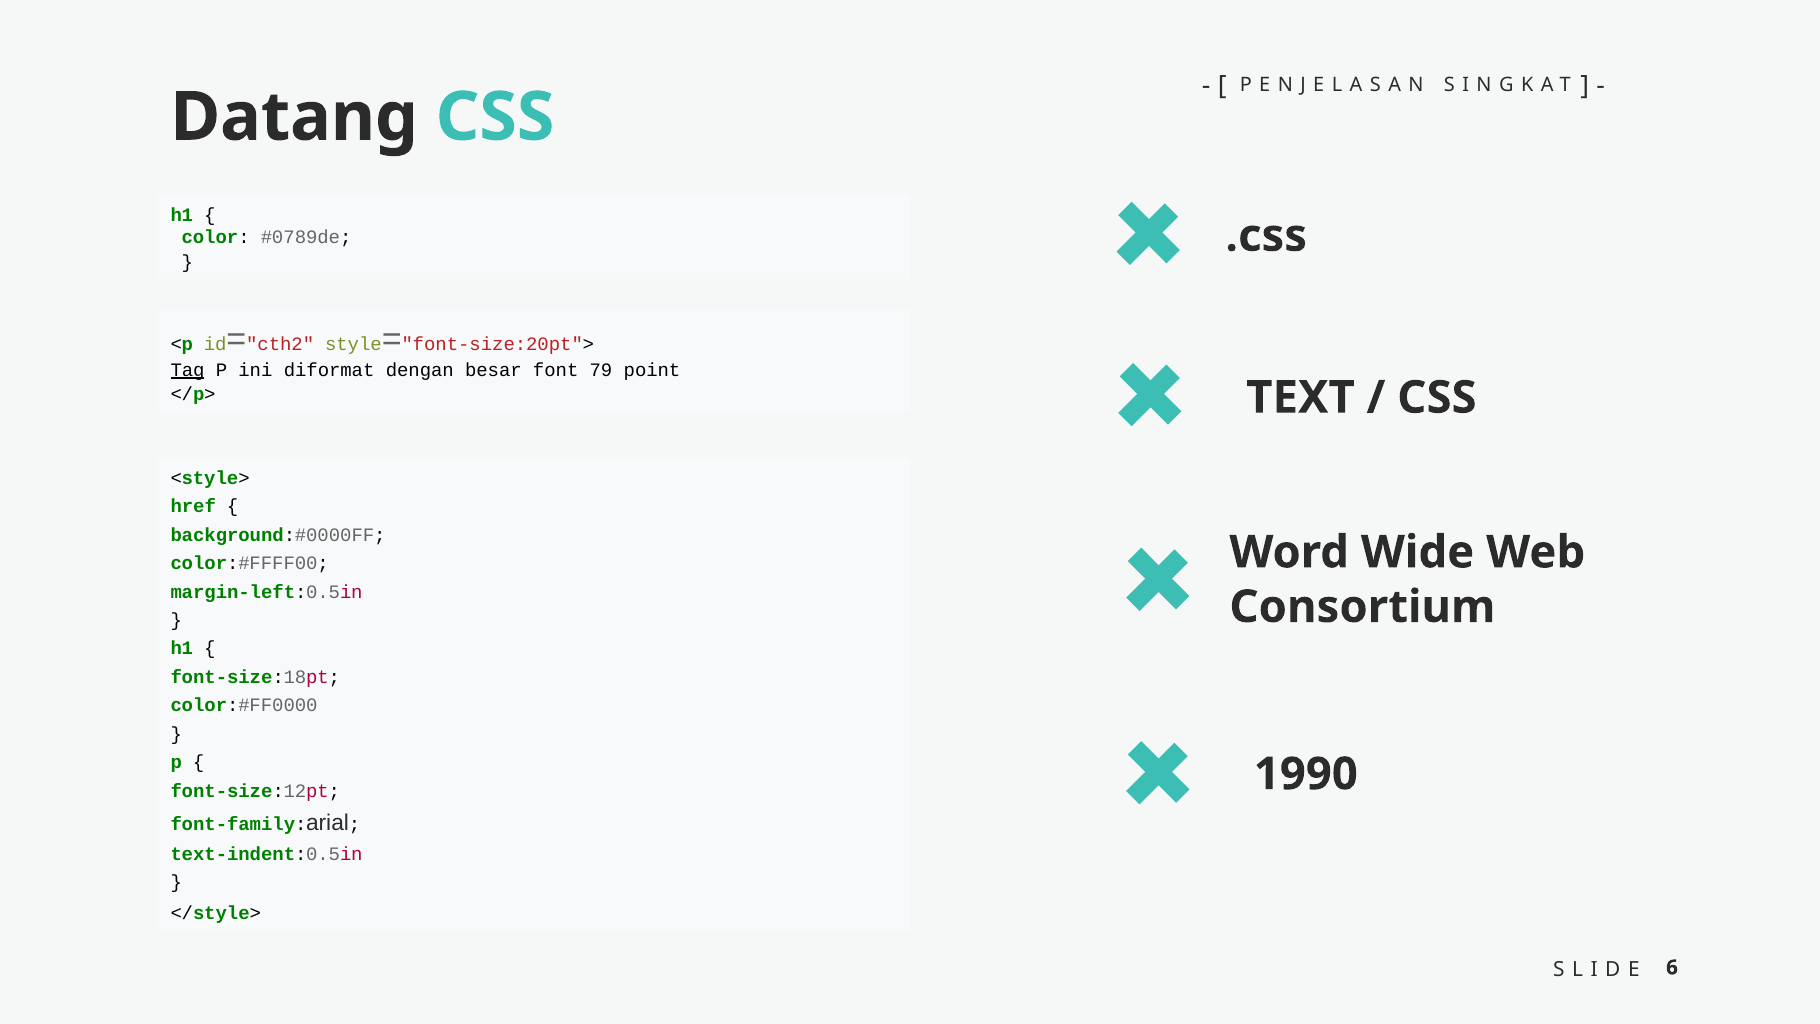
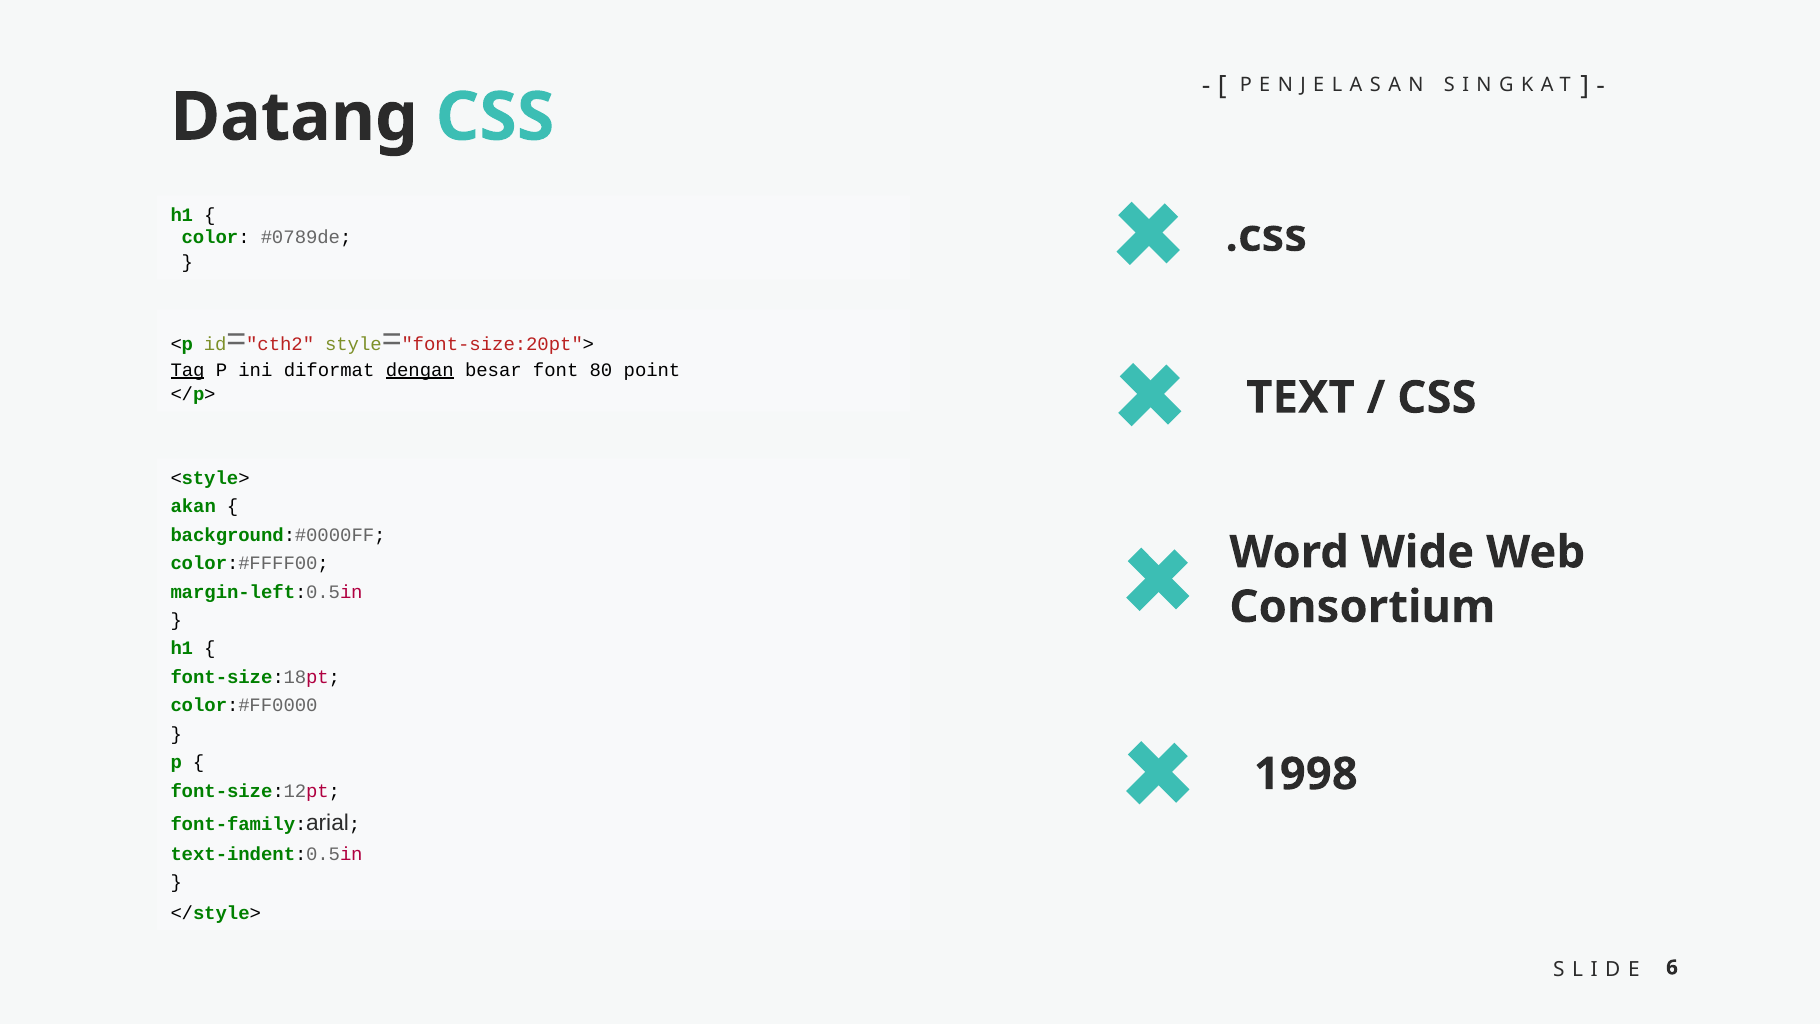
dengan underline: none -> present (420, 370)
79: 79 -> 80 (601, 370)
href: href -> akan (193, 506)
1990: 1990 -> 1998 (1306, 774)
